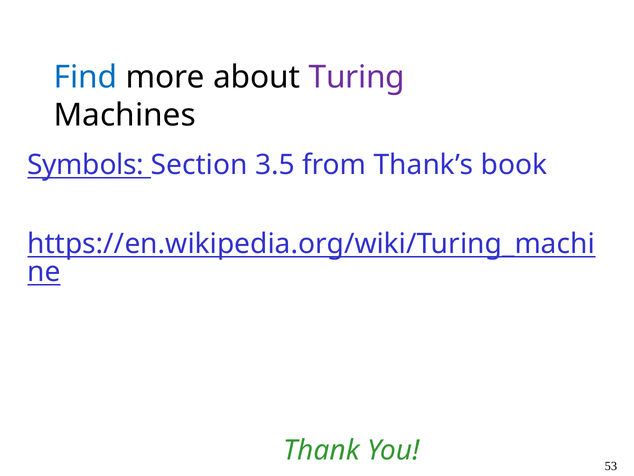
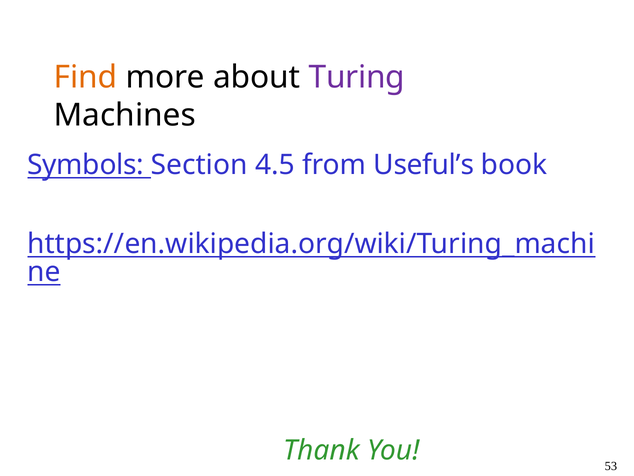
Find colour: blue -> orange (86, 77)
3.5: 3.5 -> 4.5 (275, 165)
Thank’s: Thank’s -> Useful’s (424, 165)
